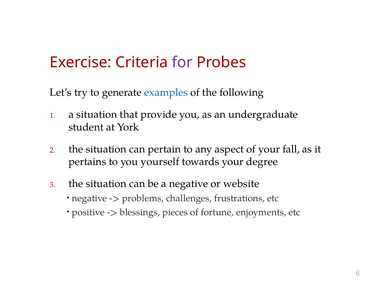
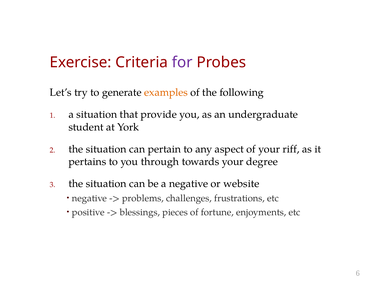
examples colour: blue -> orange (166, 92)
fall: fall -> riff (291, 149)
yourself: yourself -> through (160, 162)
